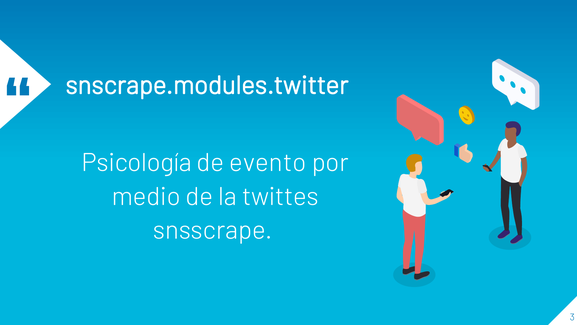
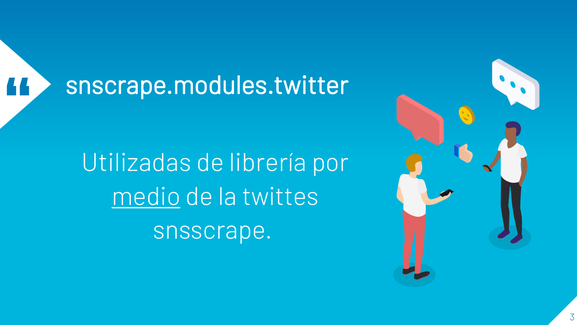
Psicología: Psicología -> Utilizadas (136, 162)
evento: evento -> librería (268, 162)
medio underline: none -> present (146, 196)
